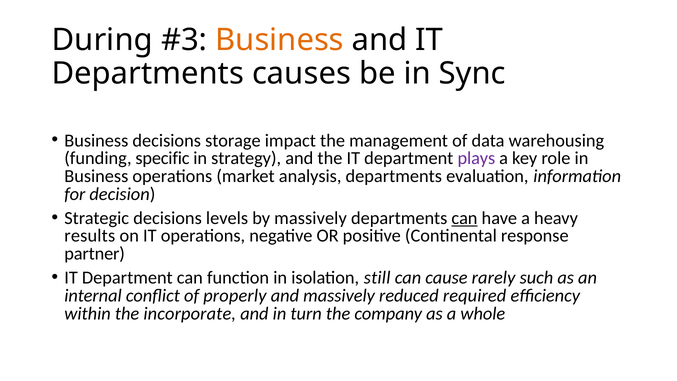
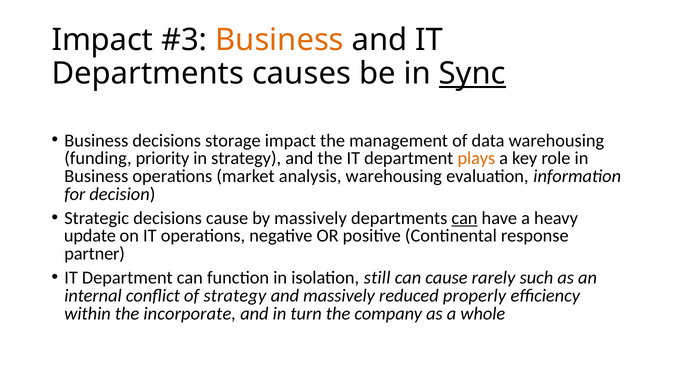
During: During -> Impact (102, 40)
Sync underline: none -> present (472, 74)
specific: specific -> priority (163, 158)
plays colour: purple -> orange (476, 158)
analysis departments: departments -> warehousing (394, 176)
decisions levels: levels -> cause (227, 218)
results: results -> update (90, 236)
of properly: properly -> strategy (235, 296)
required: required -> properly (475, 296)
